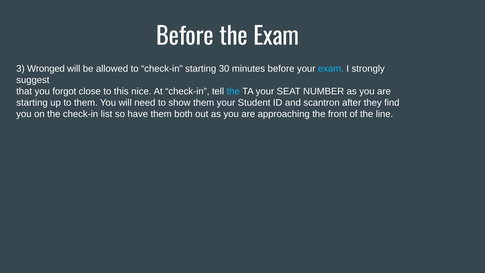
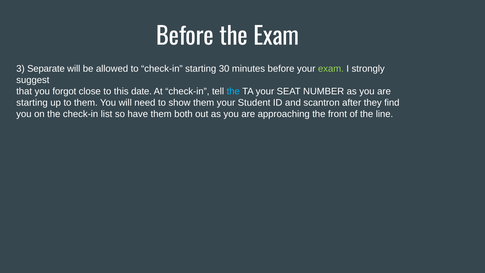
Wronged: Wronged -> Separate (46, 69)
exam colour: light blue -> light green (331, 69)
nice: nice -> date (142, 91)
